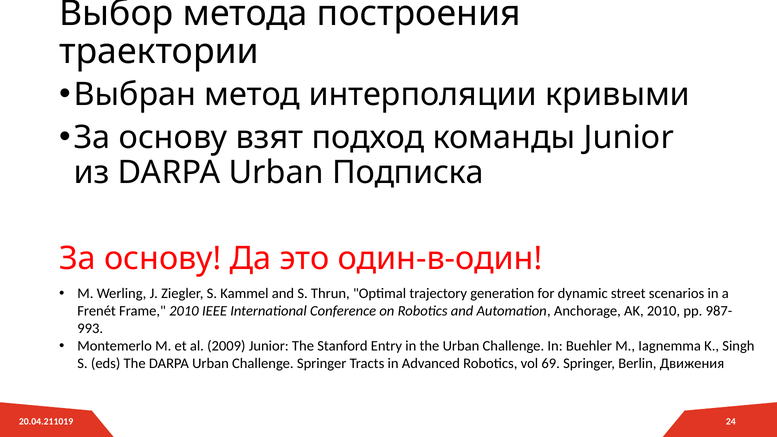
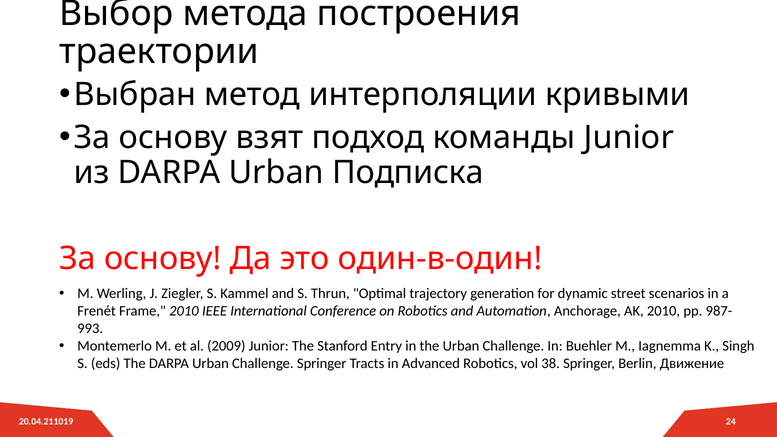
69: 69 -> 38 (551, 364)
Движения: Движения -> Движение (692, 364)
